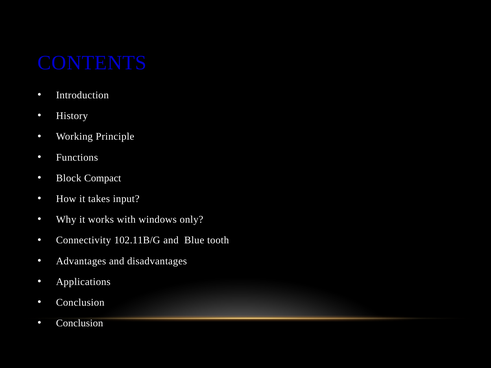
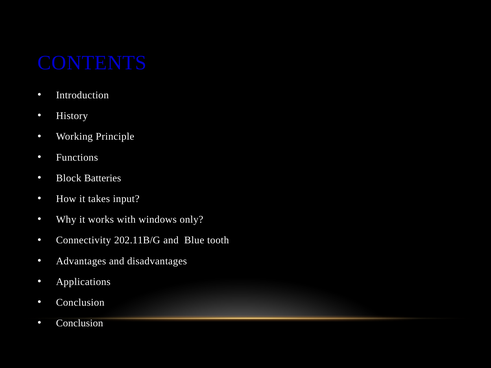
Compact: Compact -> Batteries (103, 178)
102.11B/G: 102.11B/G -> 202.11B/G (137, 240)
